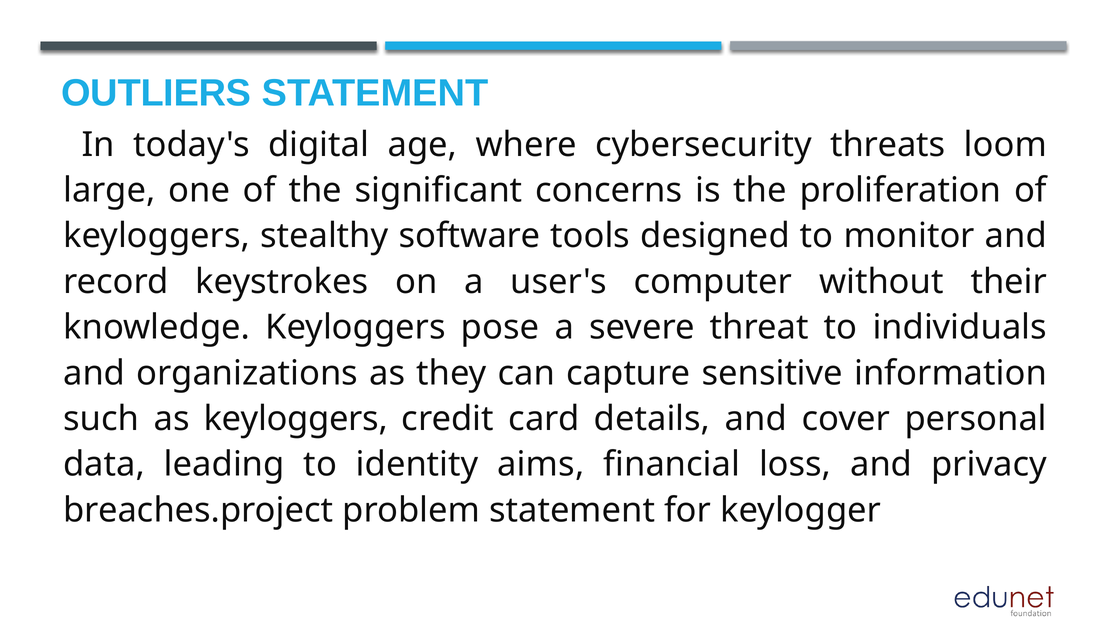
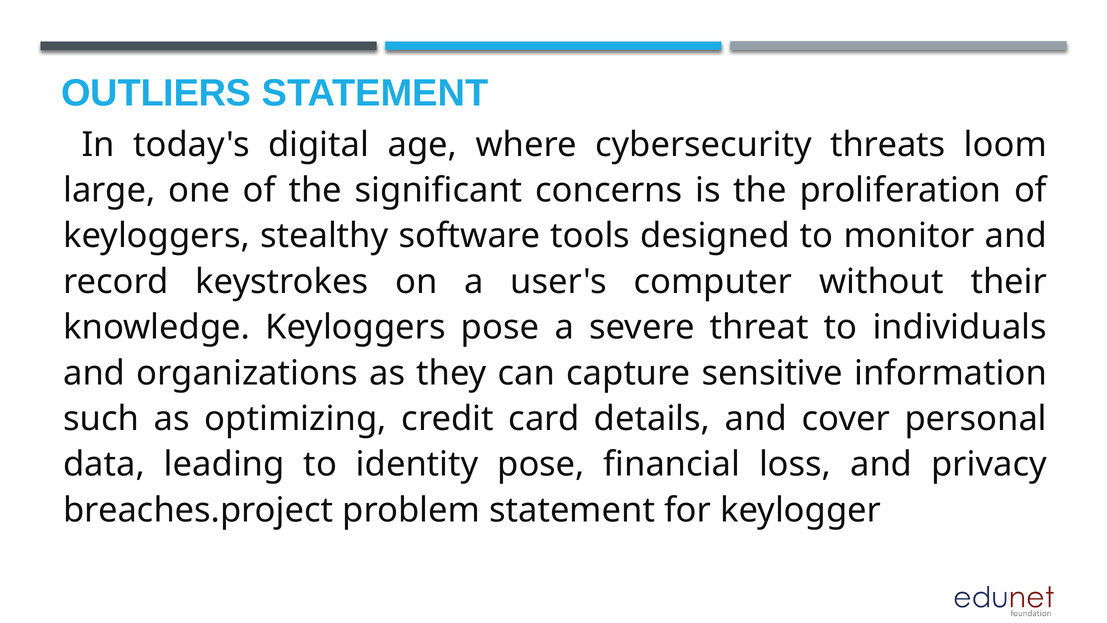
as keyloggers: keyloggers -> optimizing (296, 419)
identity aims: aims -> pose (541, 464)
